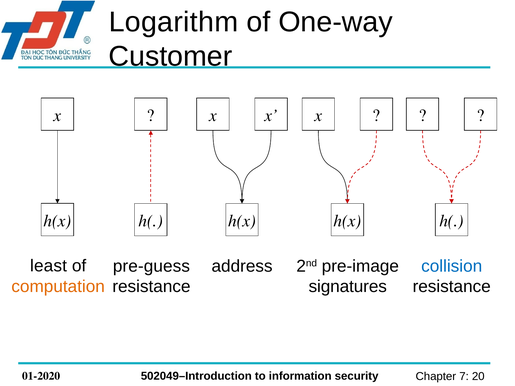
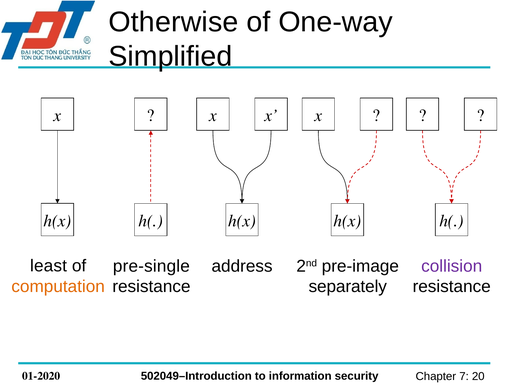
Logarithm: Logarithm -> Otherwise (174, 22)
Customer: Customer -> Simplified (170, 56)
pre-guess: pre-guess -> pre-single (151, 266)
collision colour: blue -> purple (452, 266)
signatures: signatures -> separately (348, 287)
